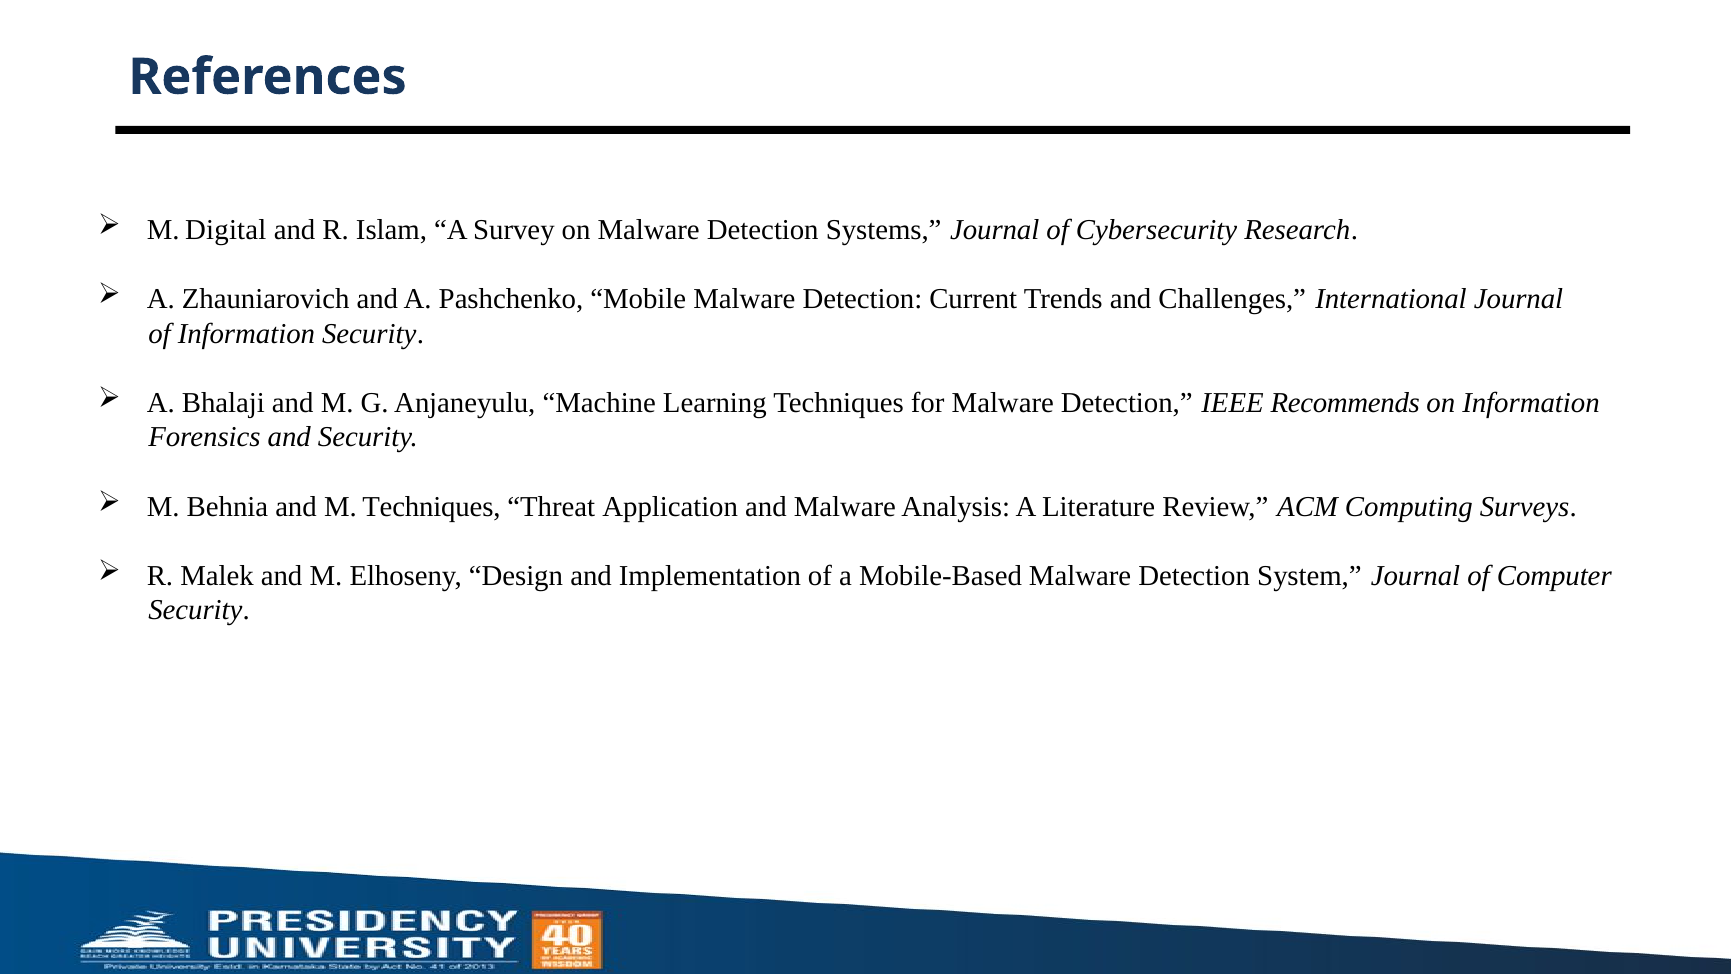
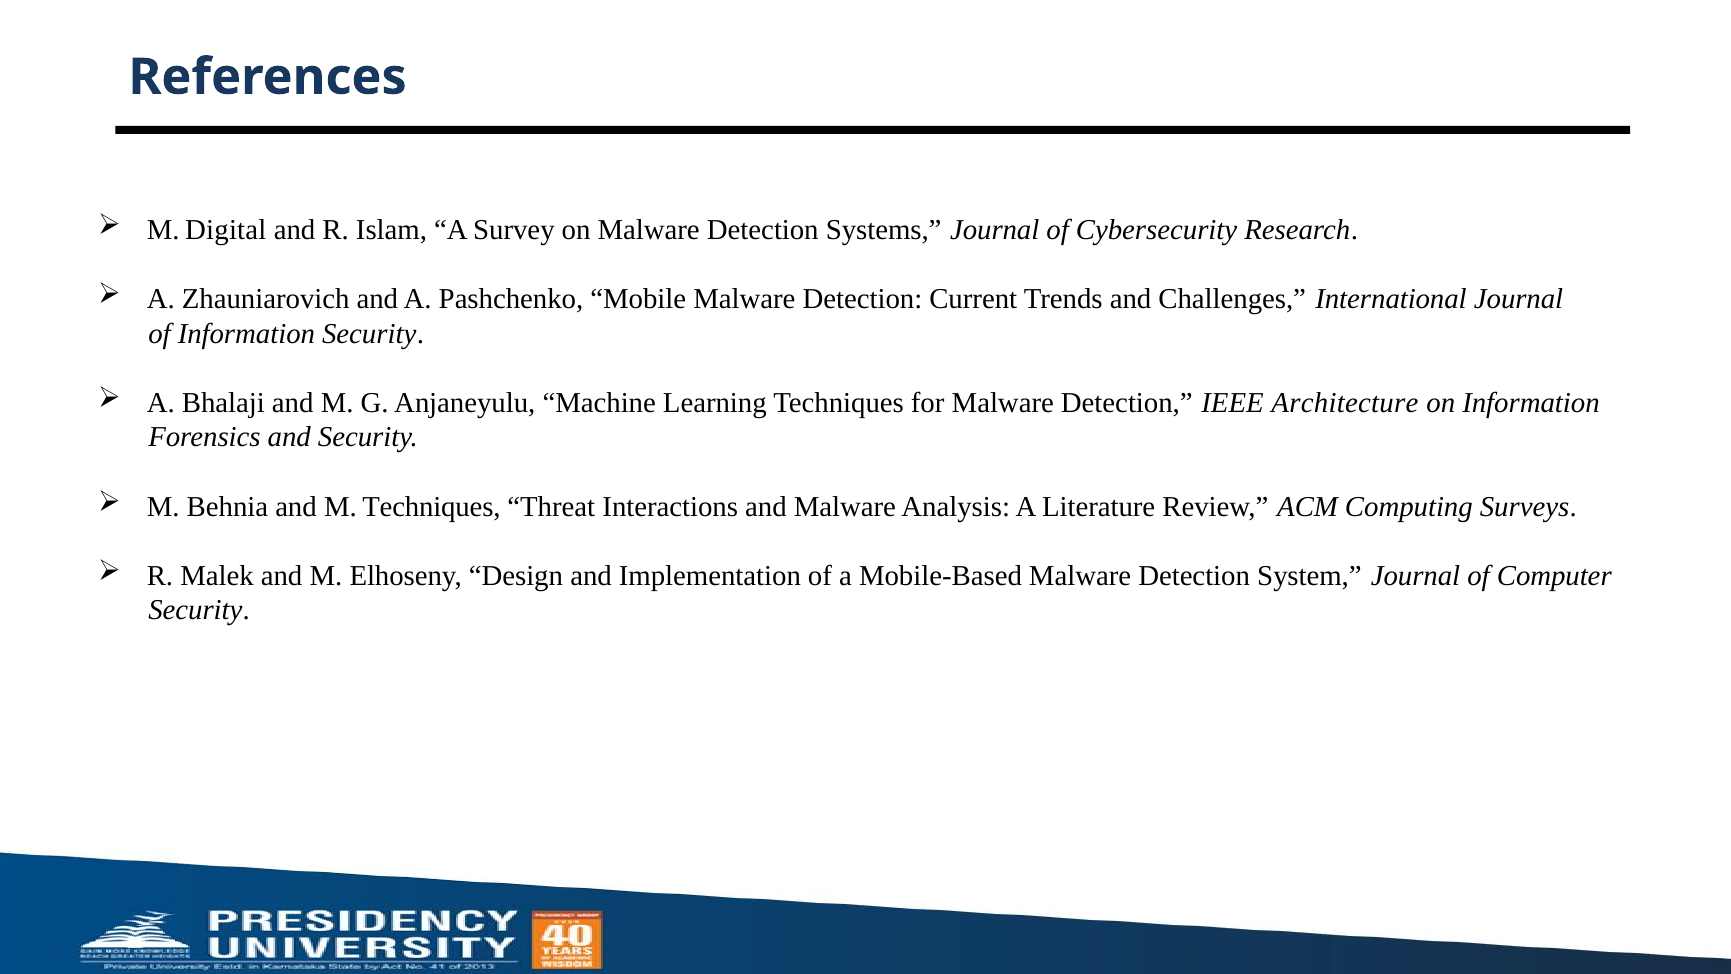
Recommends: Recommends -> Architecture (1345, 403)
Application: Application -> Interactions (670, 506)
